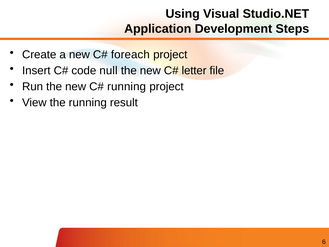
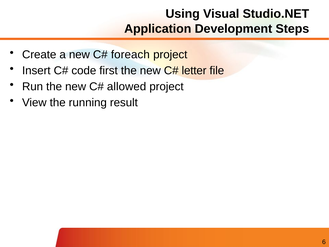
null: null -> first (109, 71)
running: running -> allowed (127, 87)
